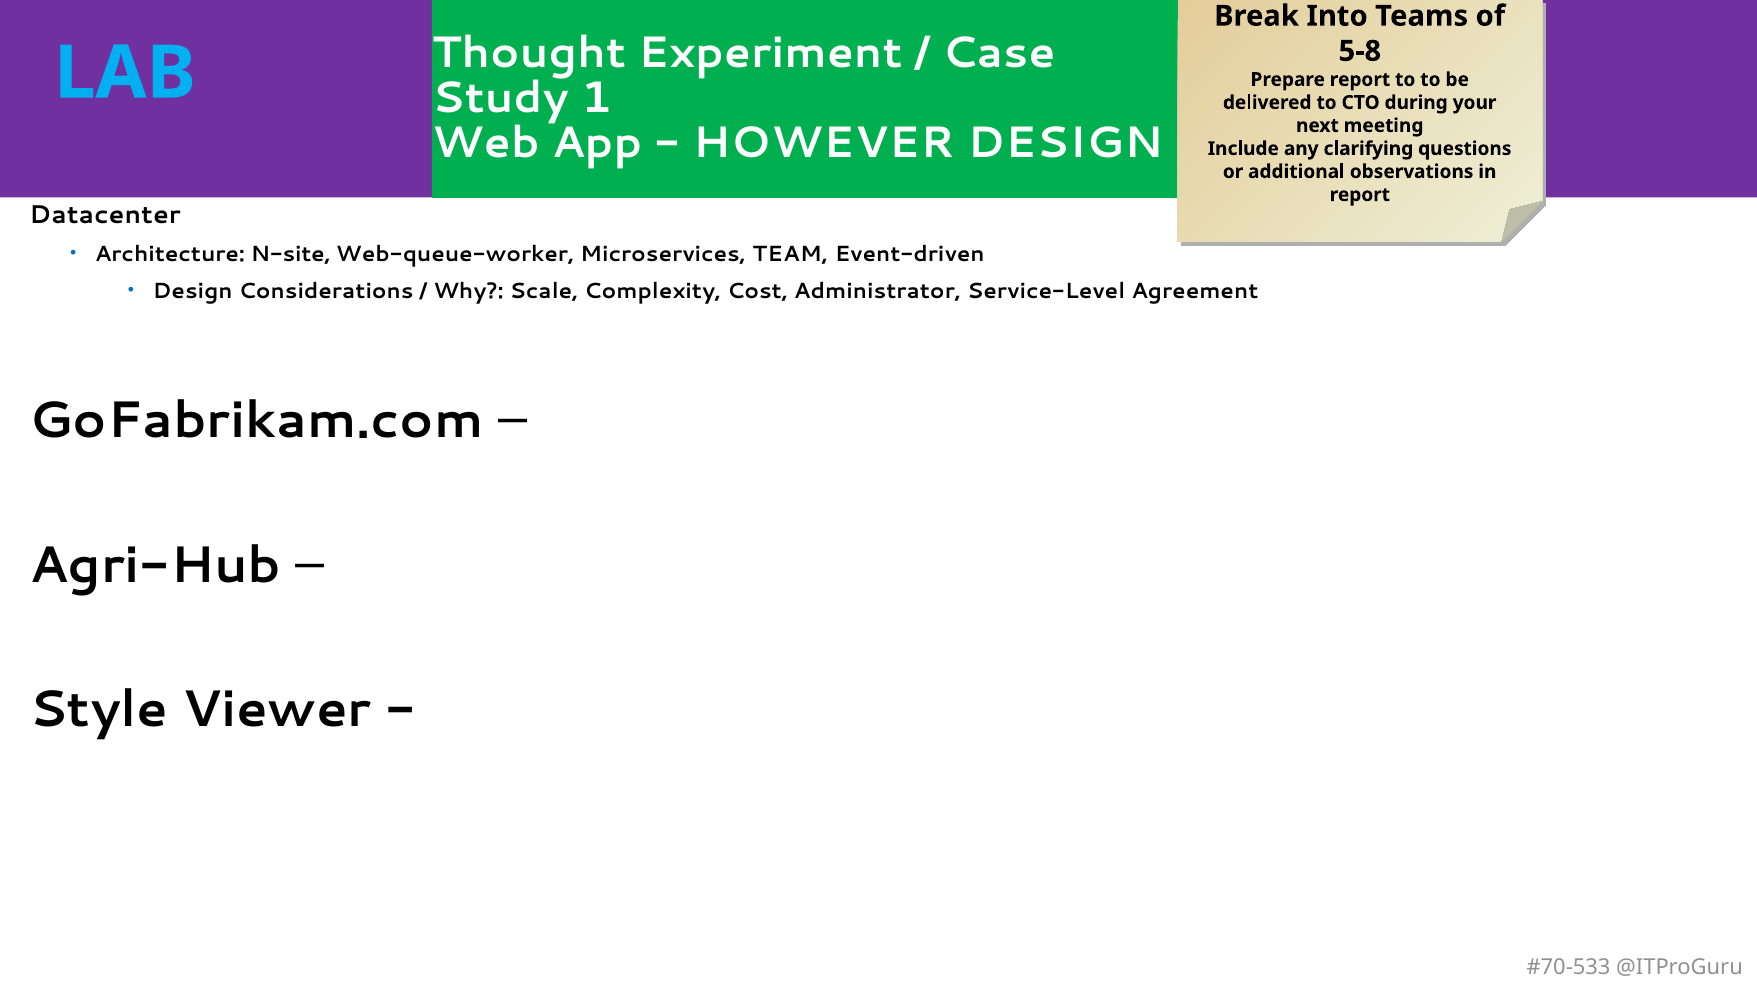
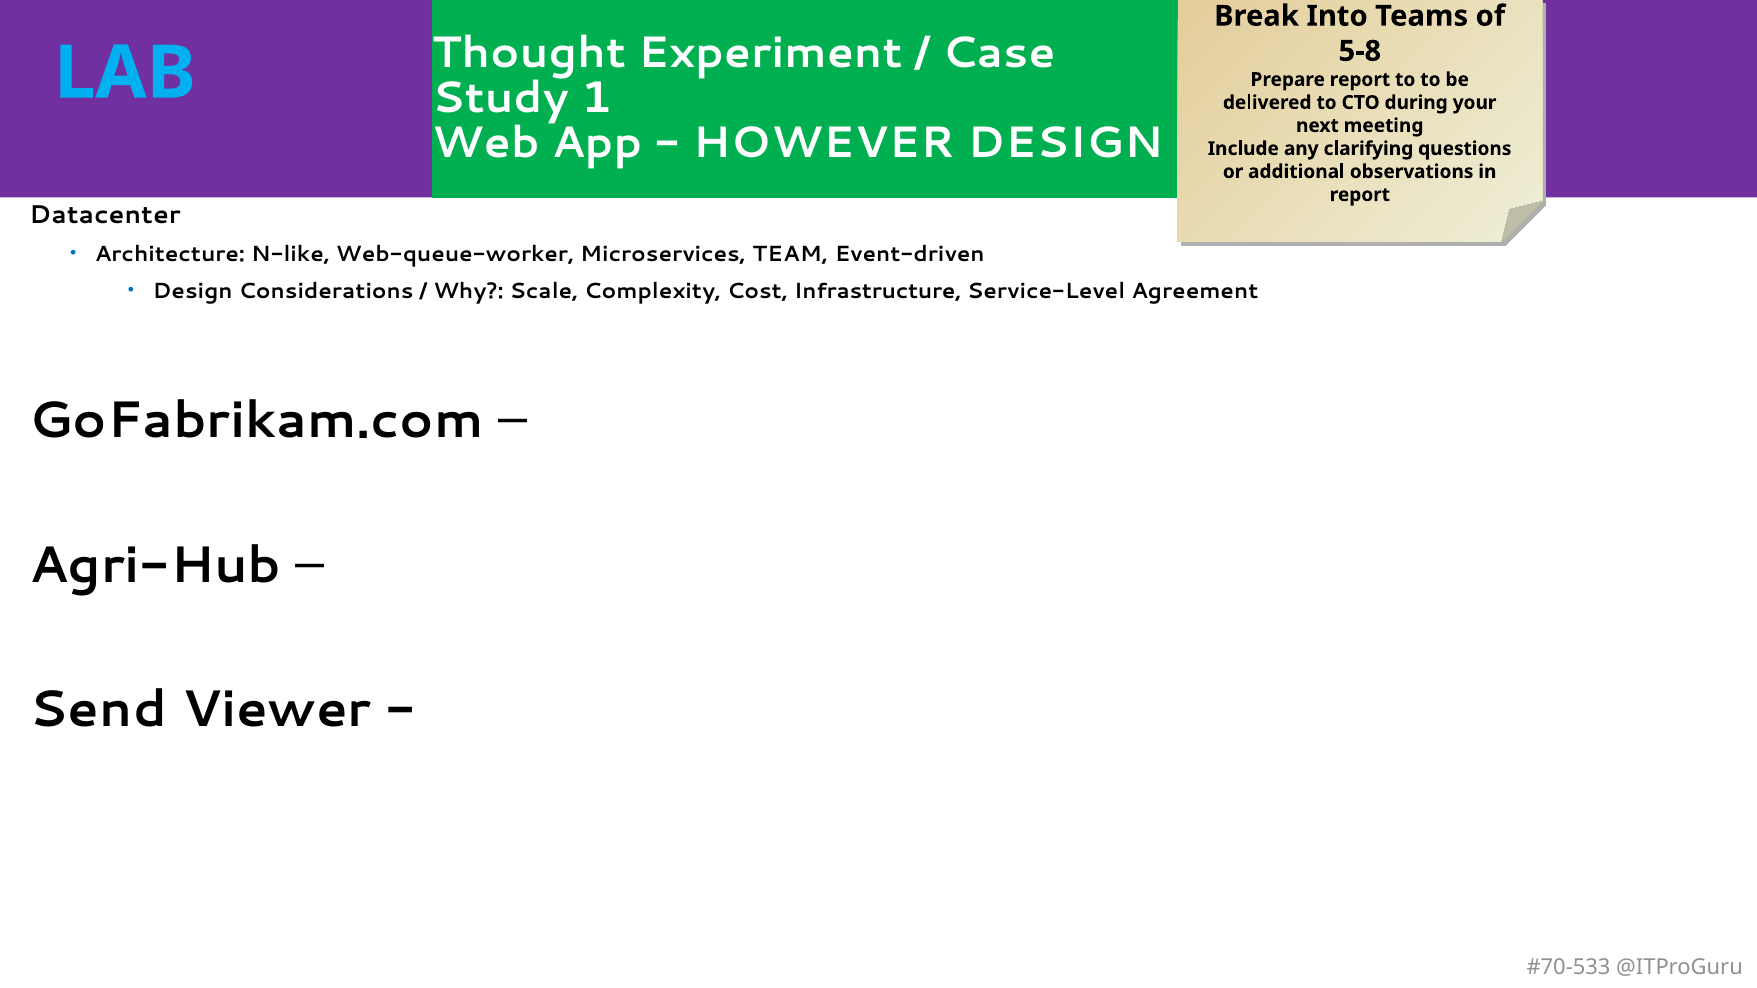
N-site: N-site -> N-like (290, 254)
Administrator: Administrator -> Infrastructure (878, 292)
Style: Style -> Send (98, 710)
